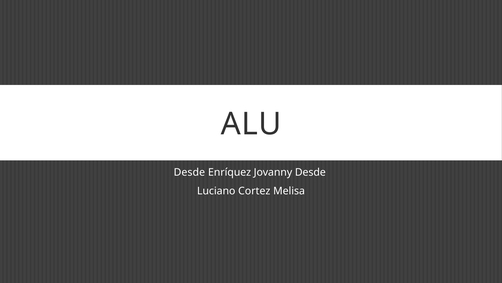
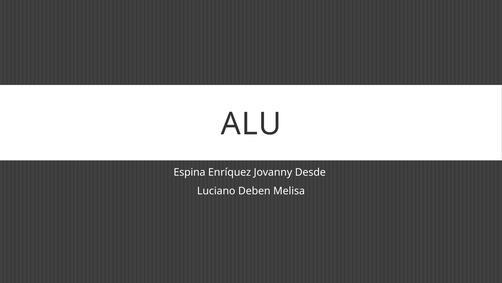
Desde: Desde -> Espina (189, 172)
Cortez: Cortez -> Deben (254, 191)
